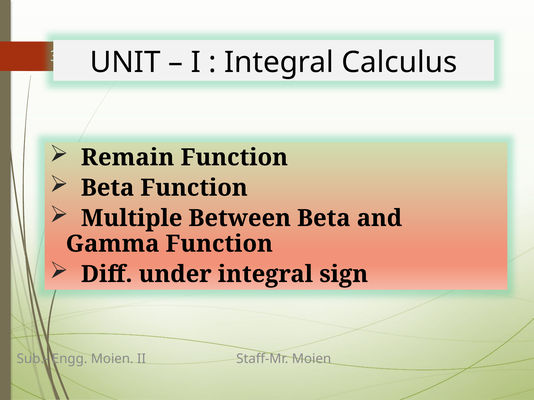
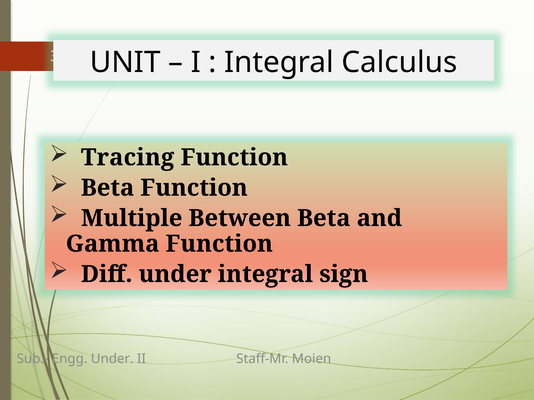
Remain: Remain -> Tracing (128, 158)
Engg Moien: Moien -> Under (112, 359)
